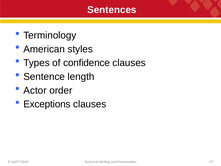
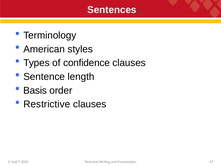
Actor: Actor -> Basis (35, 90)
Exceptions: Exceptions -> Restrictive (47, 104)
